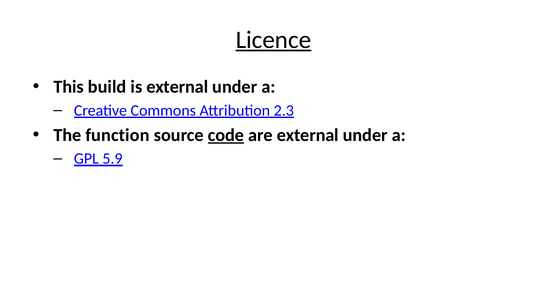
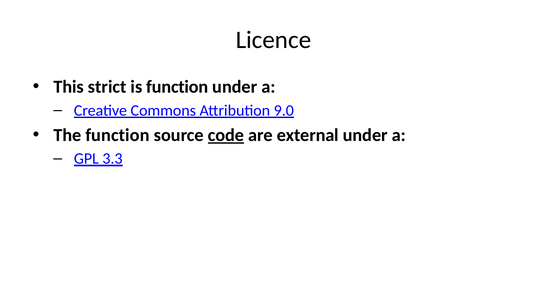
Licence underline: present -> none (273, 40)
build: build -> strict (107, 87)
is external: external -> function (177, 87)
2.3: 2.3 -> 9.0 (284, 110)
5.9: 5.9 -> 3.3 (112, 159)
